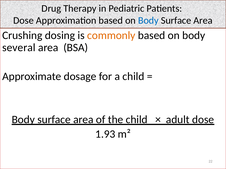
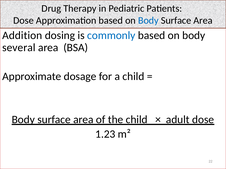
Crushing: Crushing -> Addition (22, 35)
commonly colour: orange -> blue (111, 35)
1.93: 1.93 -> 1.23 (105, 134)
